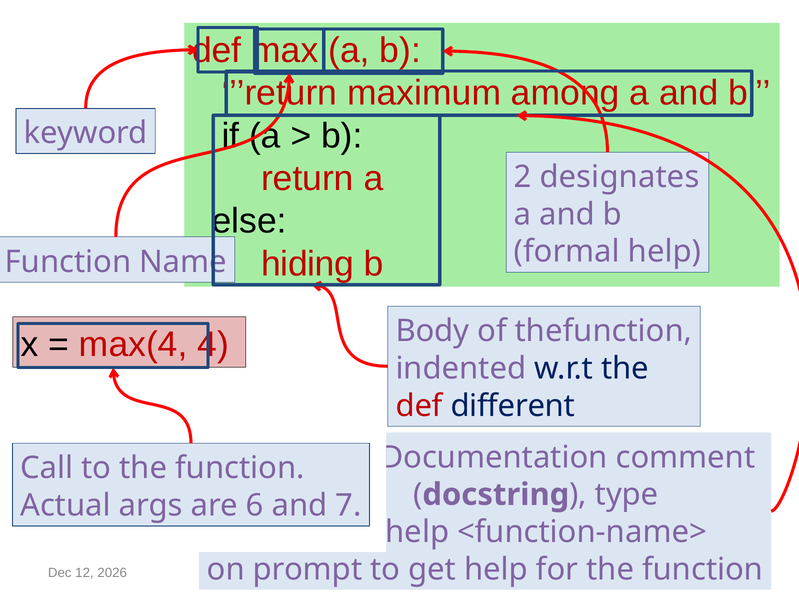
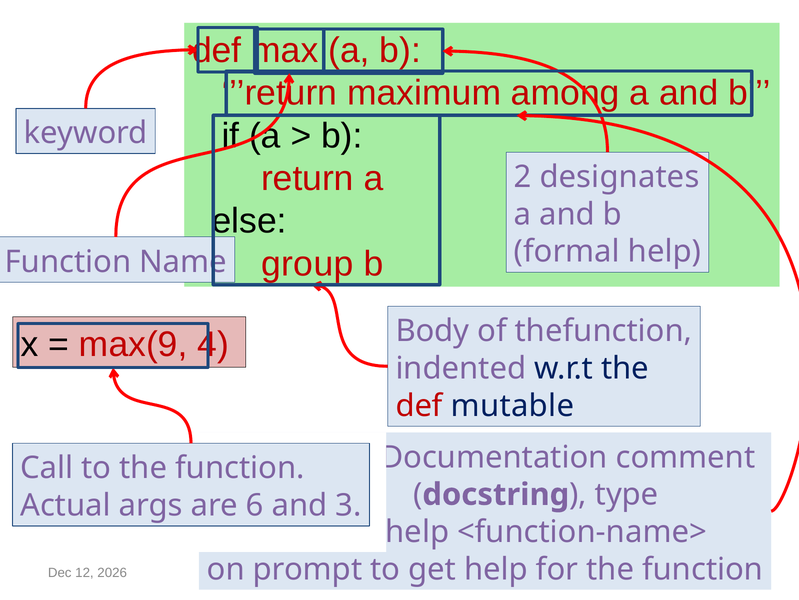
hiding: hiding -> group (307, 264)
max(4: max(4 -> max(9 (133, 344)
different: different -> mutable (512, 405)
7: 7 -> 3 (348, 505)
